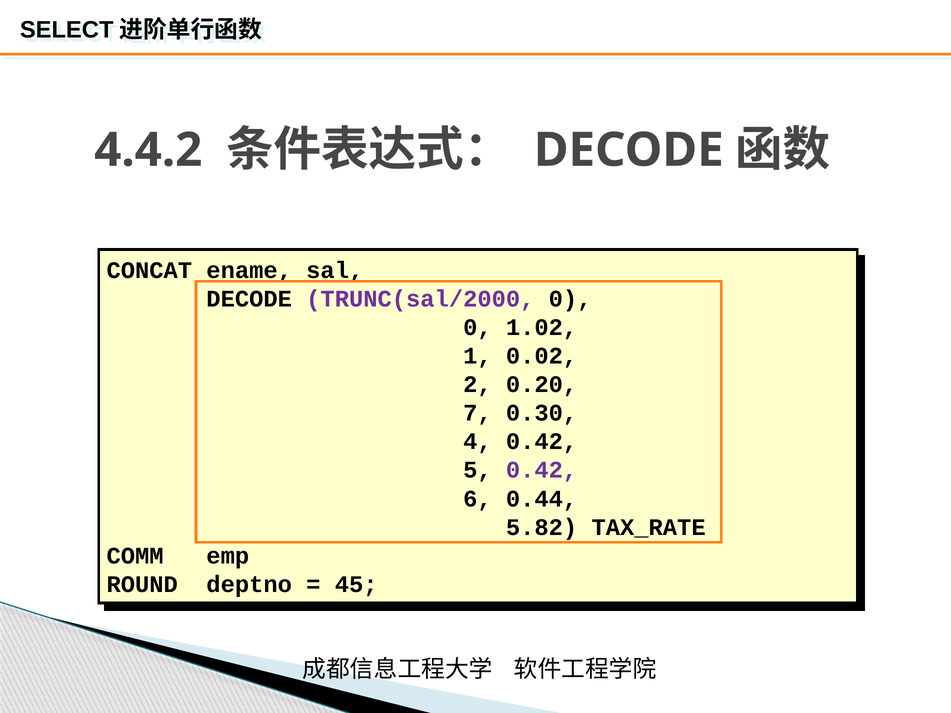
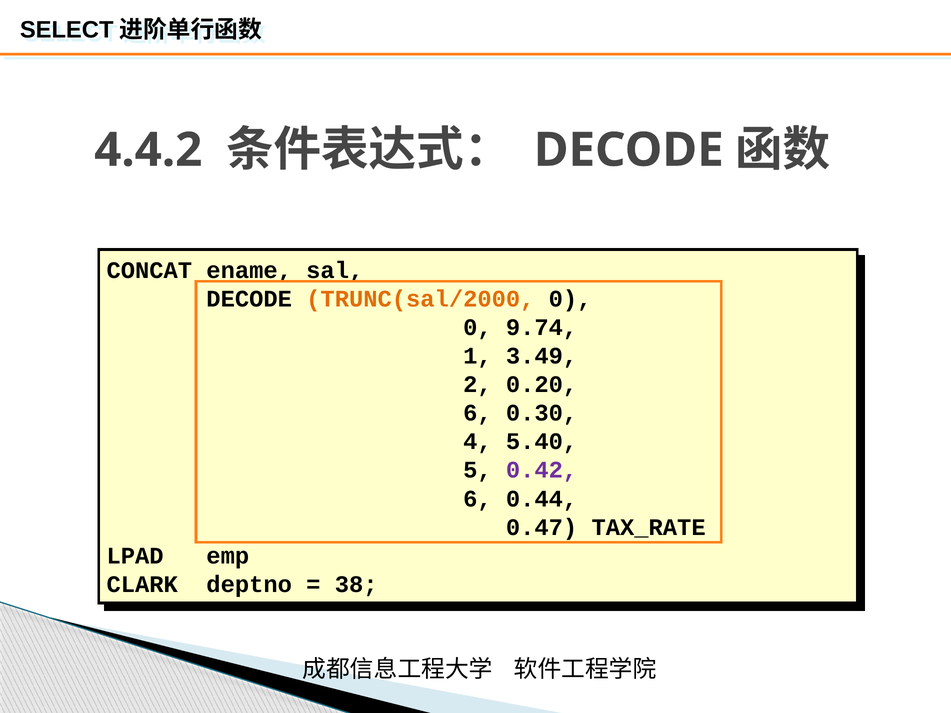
TRUNC(sal/2000 colour: purple -> orange (420, 299)
1.02: 1.02 -> 9.74 (542, 328)
0.02: 0.02 -> 3.49 (542, 356)
7: 7 -> 6 (477, 413)
4 0.42: 0.42 -> 5.40 (542, 442)
5.82: 5.82 -> 0.47 (542, 527)
COMM: COMM -> LPAD (135, 556)
ROUND: ROUND -> CLARK (142, 584)
45: 45 -> 38 (356, 584)
